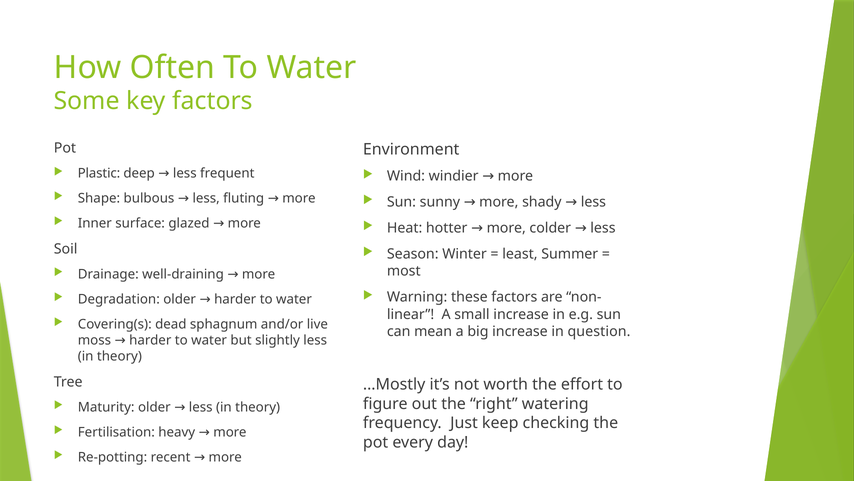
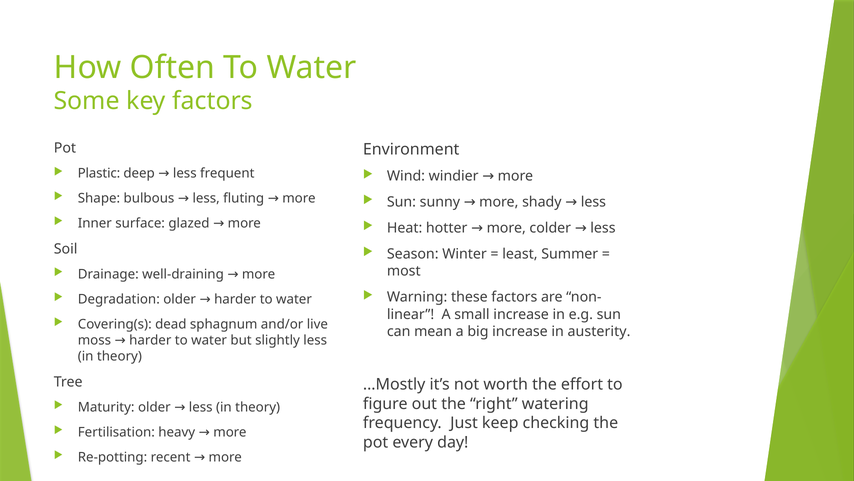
question: question -> austerity (599, 331)
